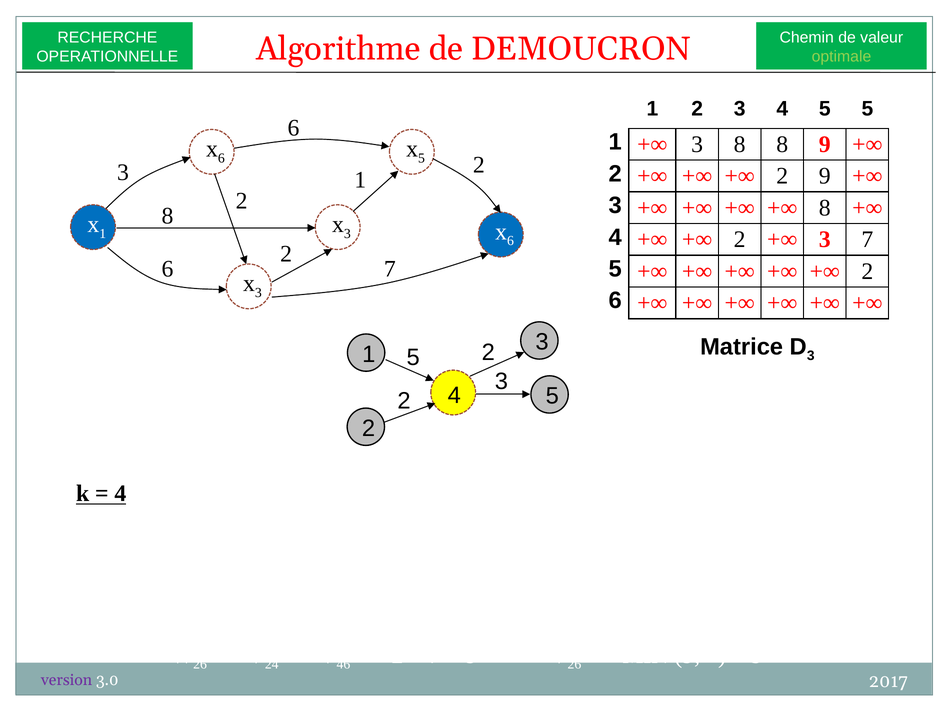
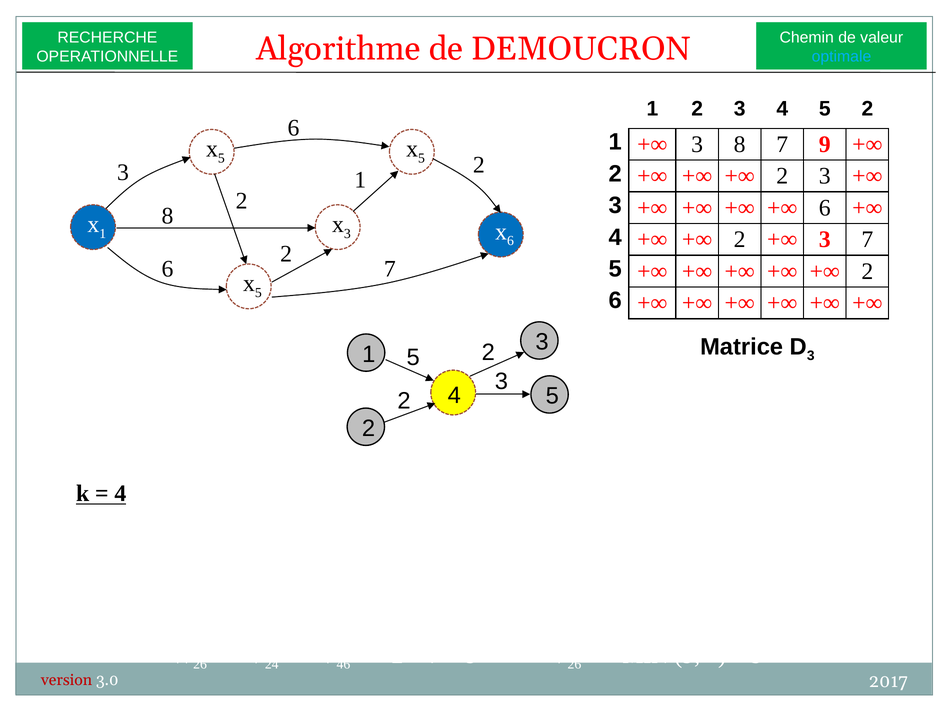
optimale colour: light green -> light blue (841, 56)
3 4 5 5: 5 -> 2 (867, 109)
8 8: 8 -> 7 (782, 145)
6: 6 -> 5 (221, 158)
9: 9 -> 3 (825, 176)
8: 8 -> 6 (825, 208)
3: 3 -> 5 (258, 293)
version colour: purple -> red (67, 681)
